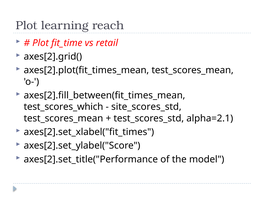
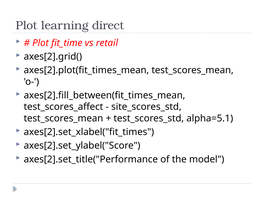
reach: reach -> direct (108, 25)
test_scores_which: test_scores_which -> test_scores_affect (63, 107)
alpha=2.1: alpha=2.1 -> alpha=5.1 (210, 118)
